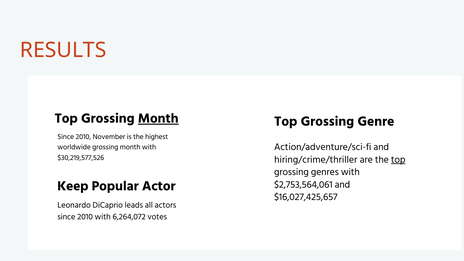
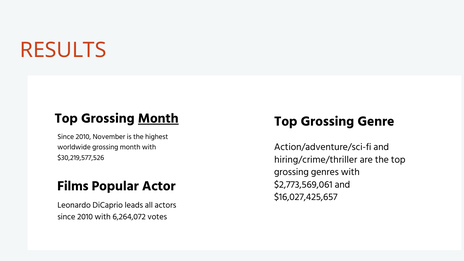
top underline: present -> none (398, 160)
$2,753,564,061: $2,753,564,061 -> $2,773,569,061 (303, 185)
Keep: Keep -> Films (73, 186)
